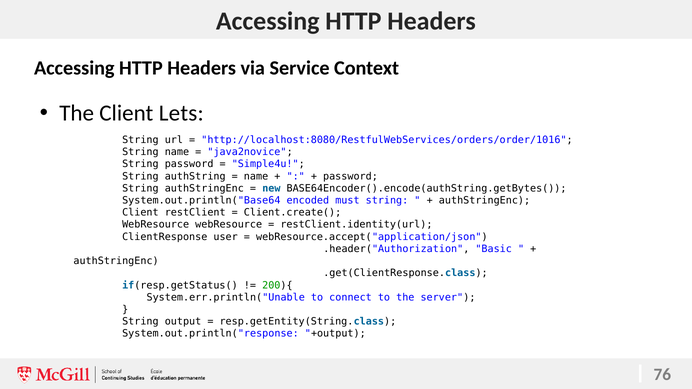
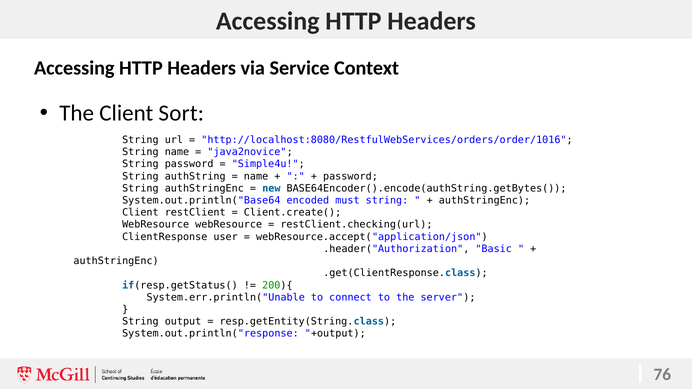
Lets: Lets -> Sort (181, 113)
restClient.identity(url: restClient.identity(url -> restClient.checking(url (356, 225)
